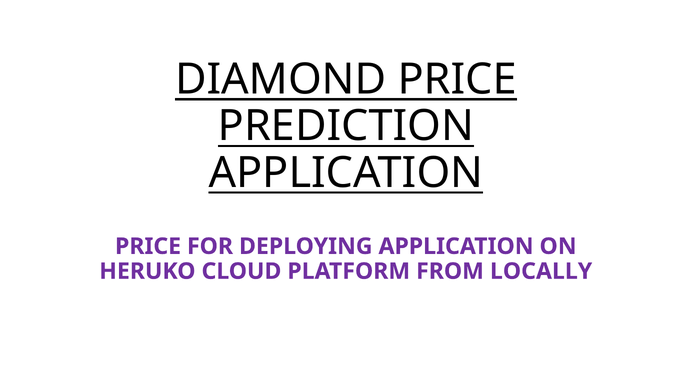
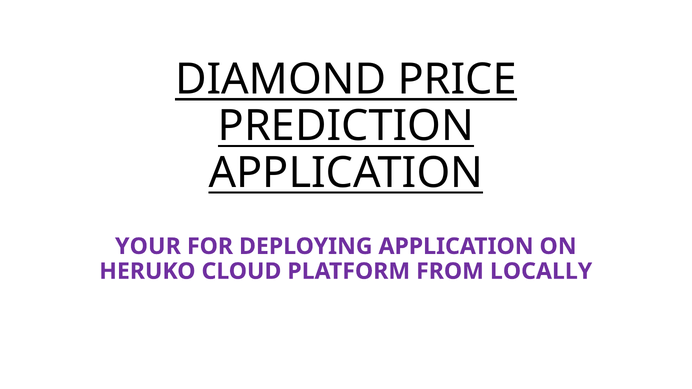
PRICE: PRICE -> YOUR (148, 246)
